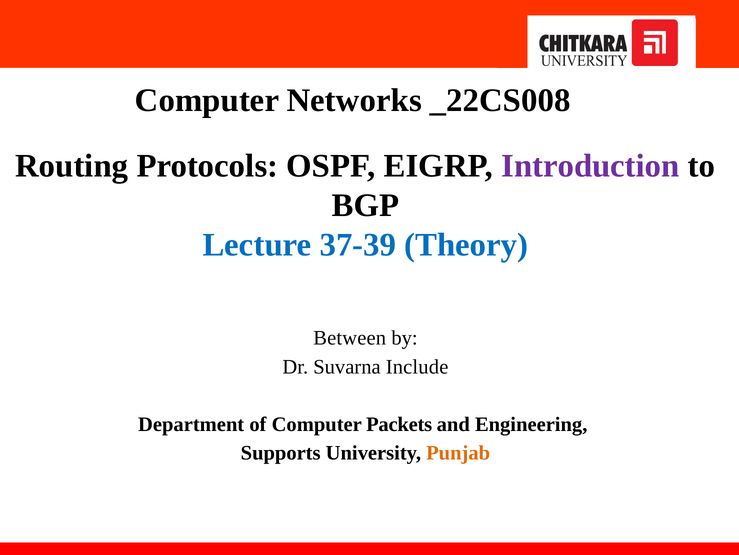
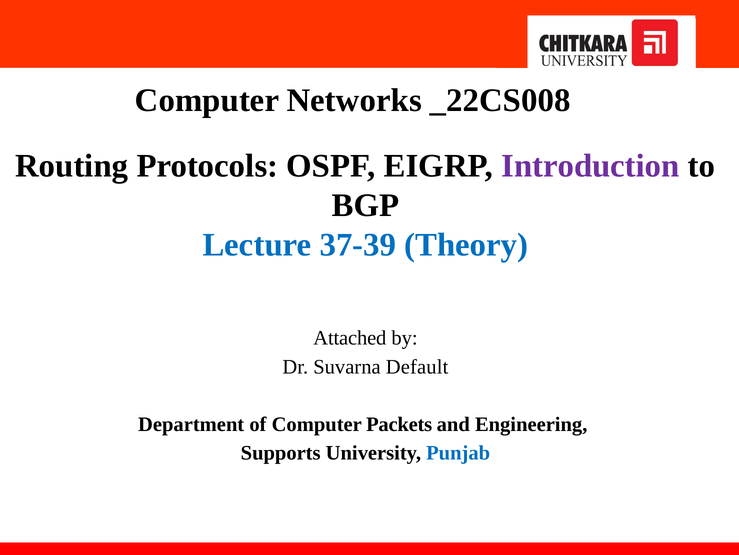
Between: Between -> Attached (350, 337)
Include: Include -> Default (417, 366)
Punjab colour: orange -> blue (458, 452)
